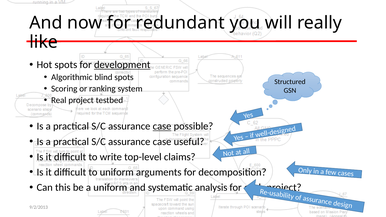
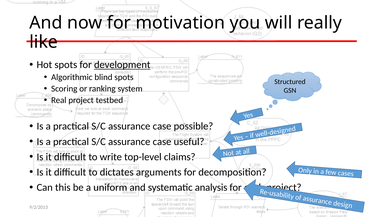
redundant: redundant -> motivation (180, 23)
case underline: present -> none (162, 126)
to uniform: uniform -> dictates (117, 172)
